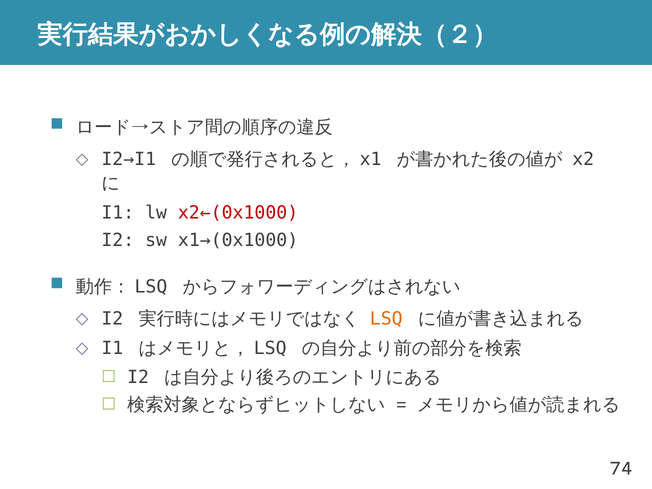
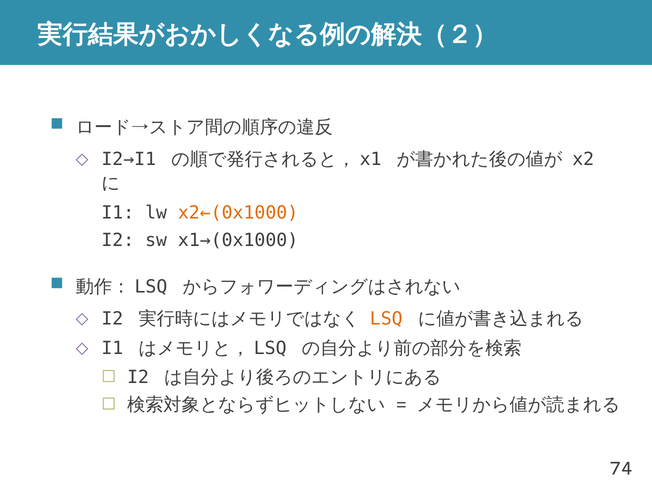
x2←(0x1000 colour: red -> orange (238, 213)
